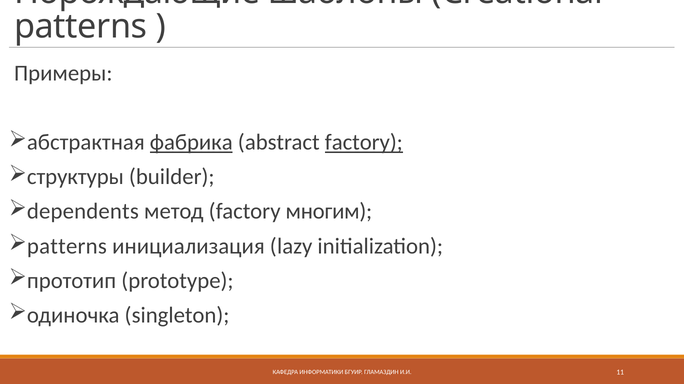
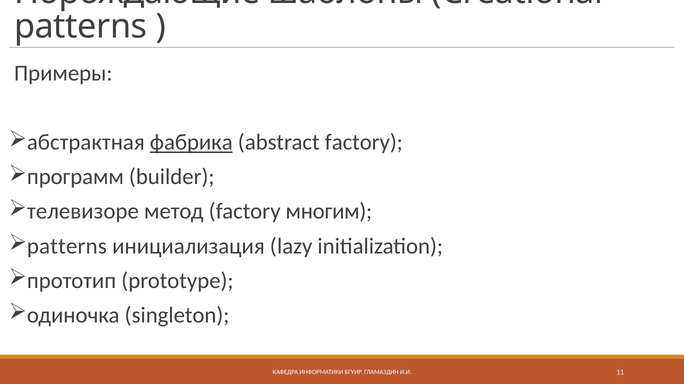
factory underline: present -> none (364, 143)
структуры: структуры -> программ (75, 177)
dependents: dependents -> телевизоре (83, 212)
